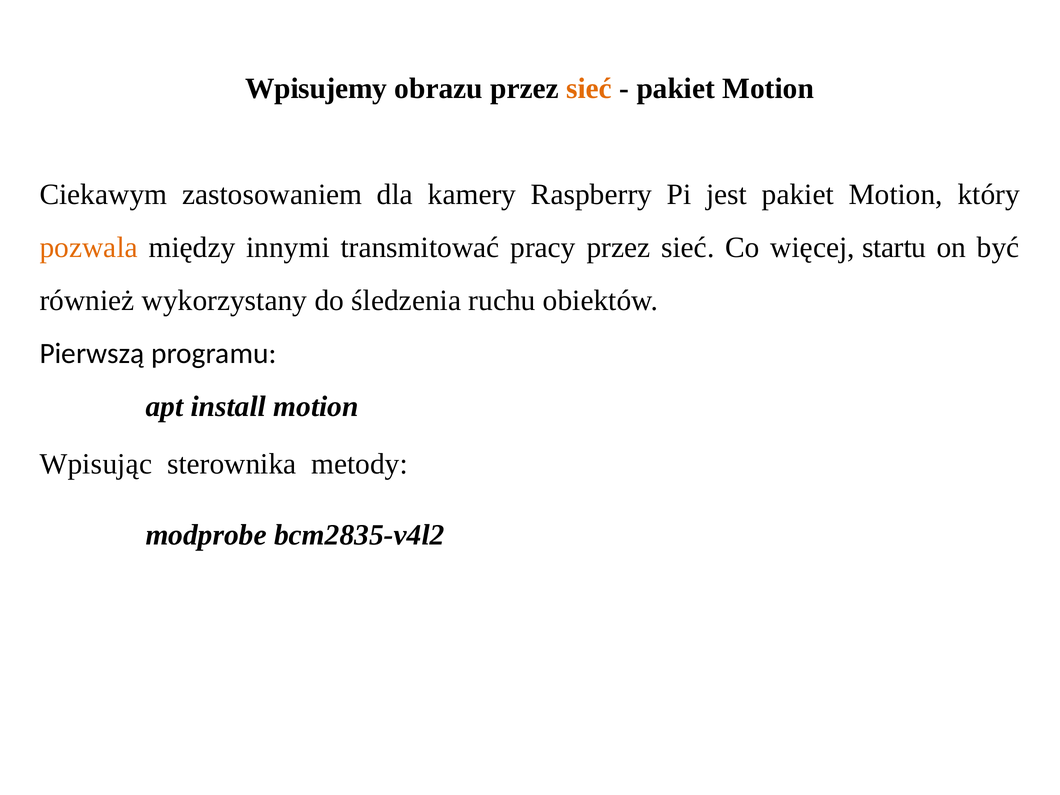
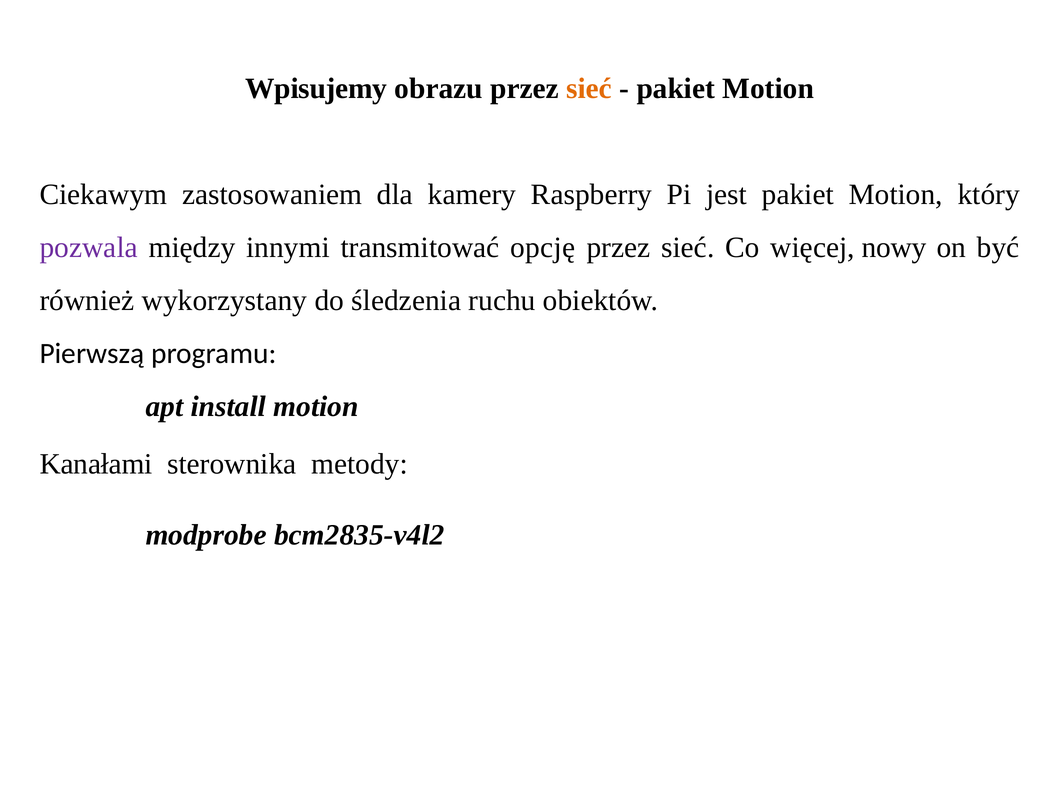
pozwala colour: orange -> purple (89, 248)
pracy: pracy -> opcję (543, 248)
startu: startu -> nowy (894, 248)
Wpisując: Wpisując -> Kanałami (96, 464)
